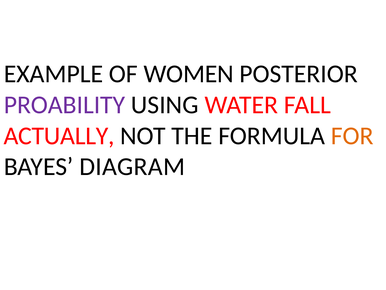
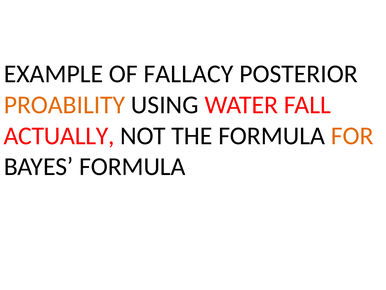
WOMEN: WOMEN -> FALLACY (189, 74)
PROABILITY colour: purple -> orange (65, 105)
BAYES DIAGRAM: DIAGRAM -> FORMULA (132, 166)
